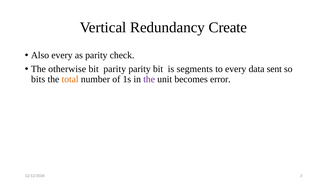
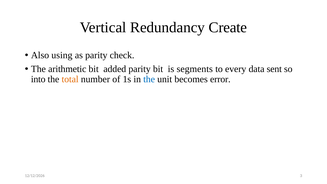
Also every: every -> using (62, 55)
otherwise: otherwise -> arithmetic (67, 69)
bit parity: parity -> added (115, 69)
bits: bits -> into (38, 79)
the colour: purple -> blue (149, 79)
